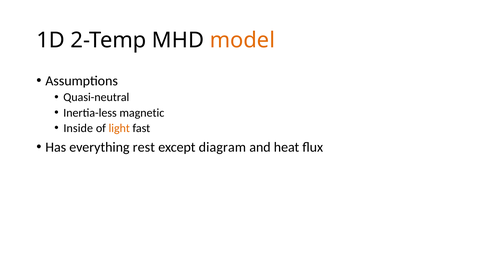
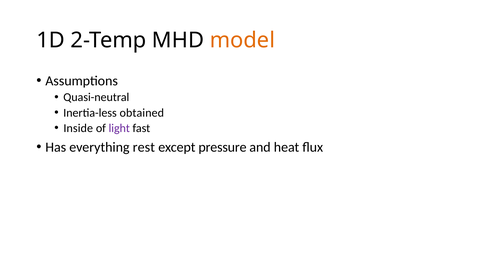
magnetic: magnetic -> obtained (142, 113)
light colour: orange -> purple (119, 128)
diagram: diagram -> pressure (222, 147)
